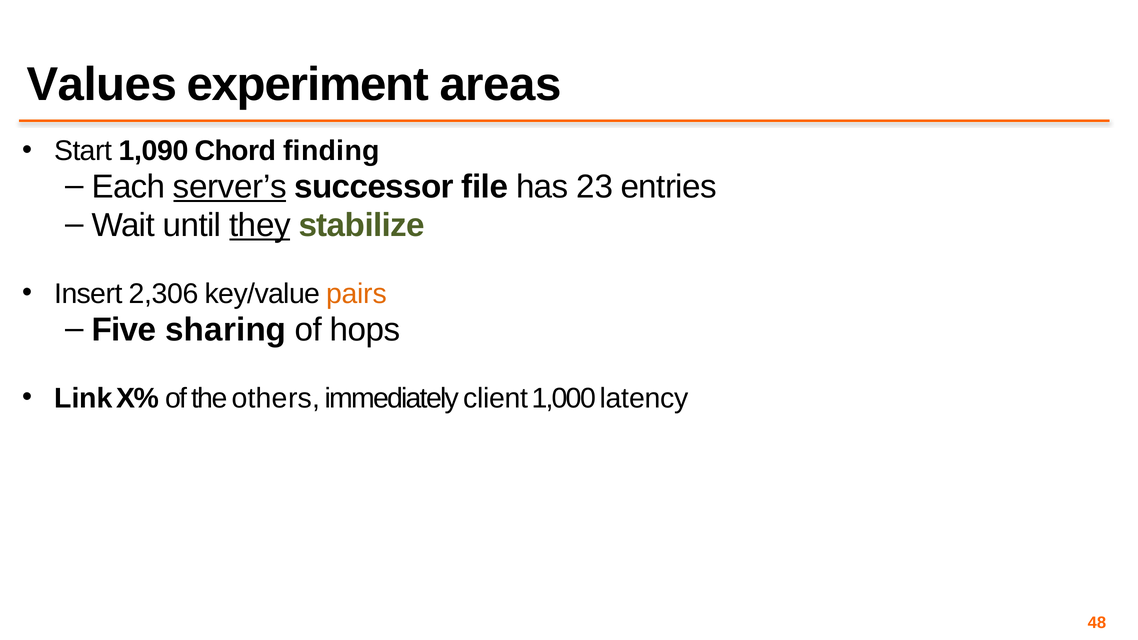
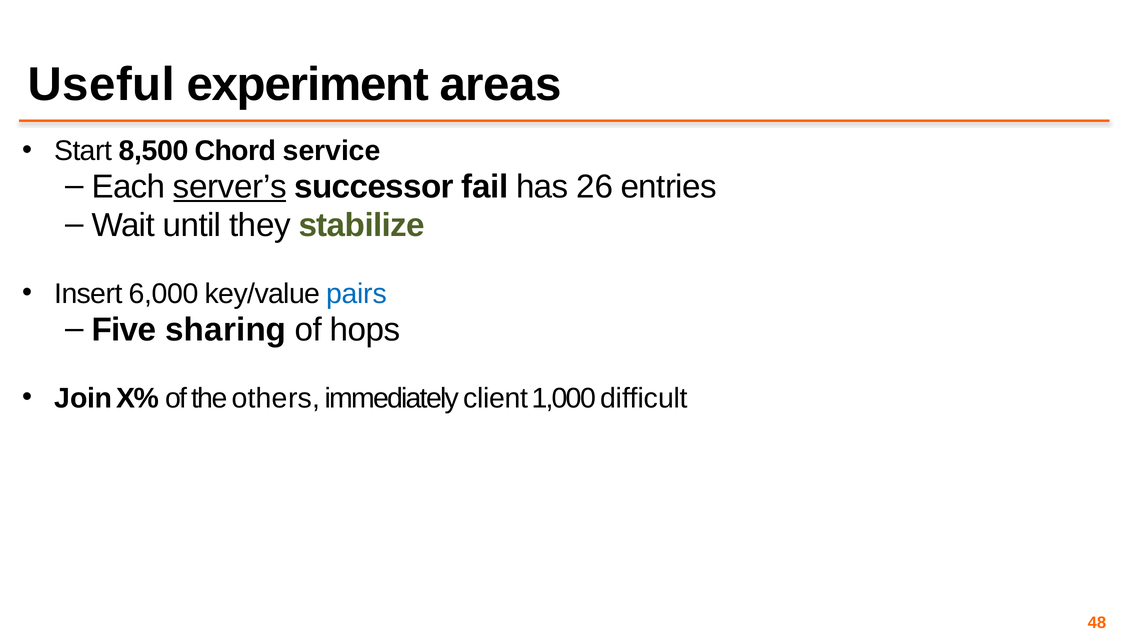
Values: Values -> Useful (101, 85)
1,090: 1,090 -> 8,500 (154, 151)
finding: finding -> service (332, 151)
file: file -> fail (485, 187)
23: 23 -> 26 (595, 187)
they underline: present -> none (260, 225)
2,306: 2,306 -> 6,000 (164, 294)
pairs colour: orange -> blue (357, 294)
Link: Link -> Join (83, 398)
latency: latency -> difficult (644, 398)
